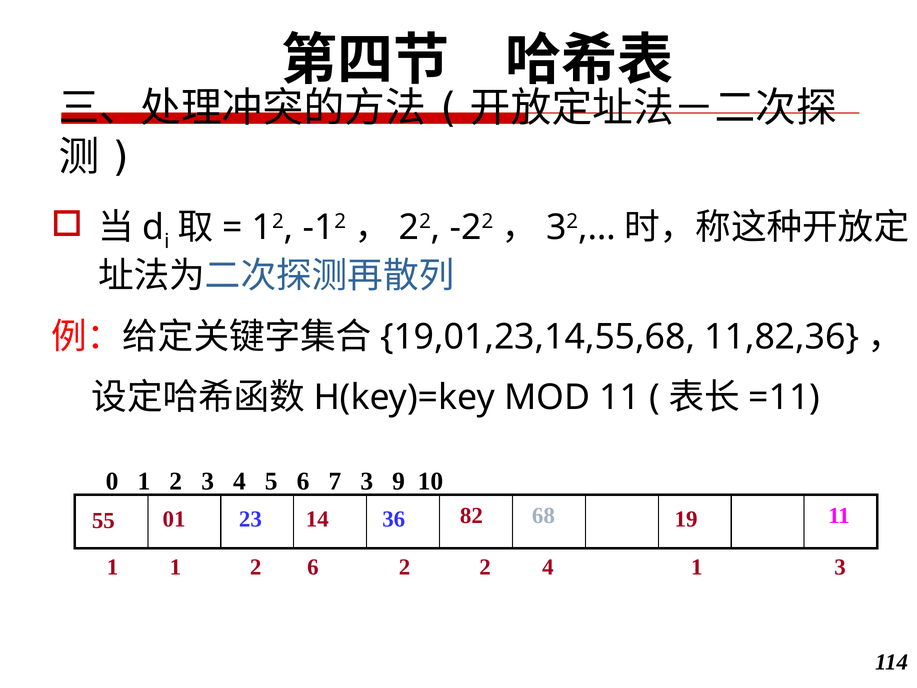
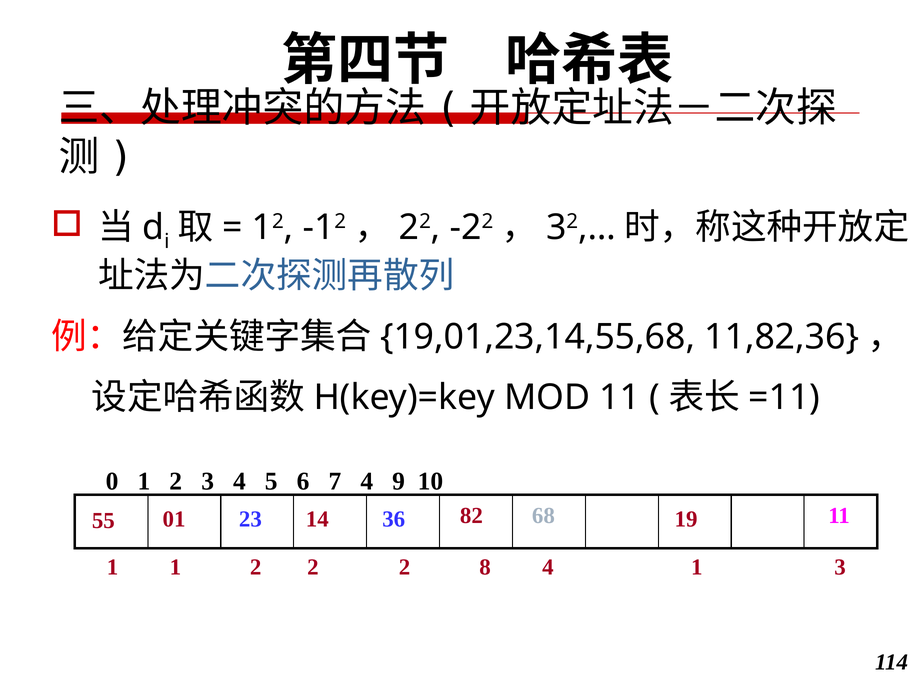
7 3: 3 -> 4 (367, 481)
1 2 6: 6 -> 2 (313, 567)
2 2: 2 -> 8 (485, 567)
